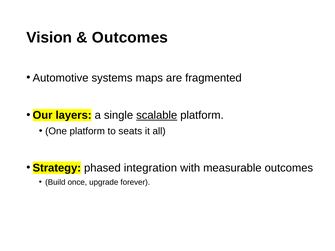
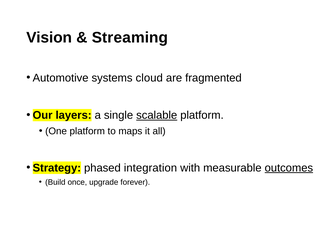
Outcomes: Outcomes -> Streaming (130, 38)
maps: maps -> cloud (149, 78)
seats: seats -> maps (130, 131)
outcomes underline: none -> present (289, 168)
